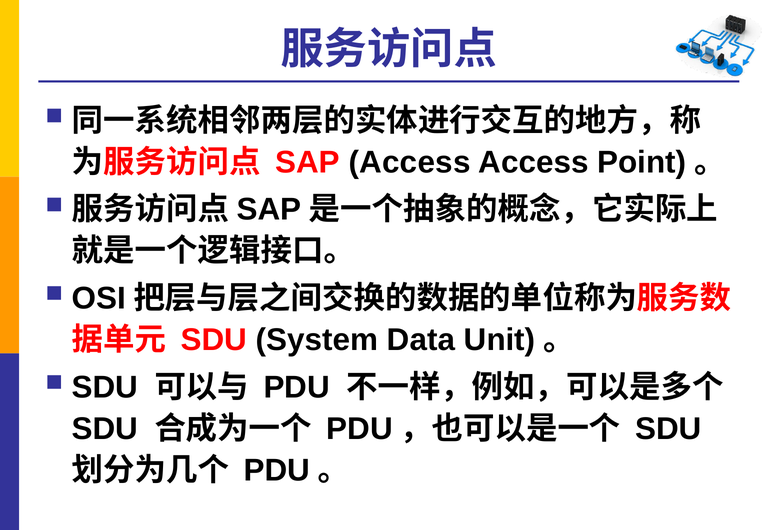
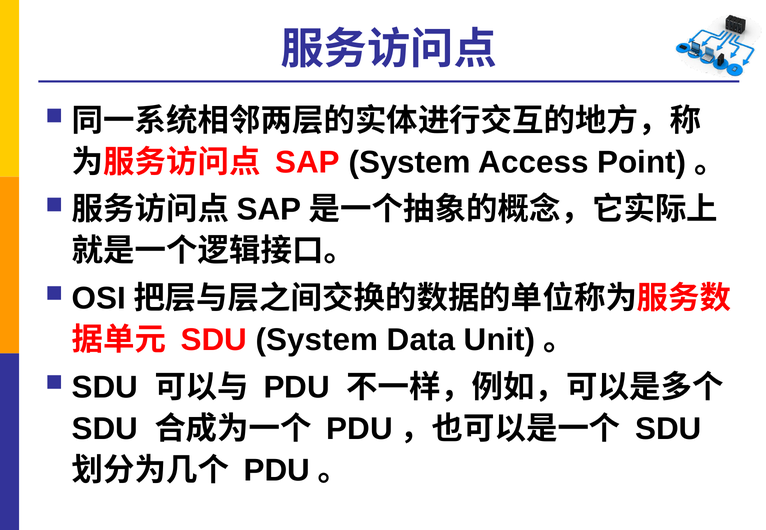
SAP Access: Access -> System (410, 162)
